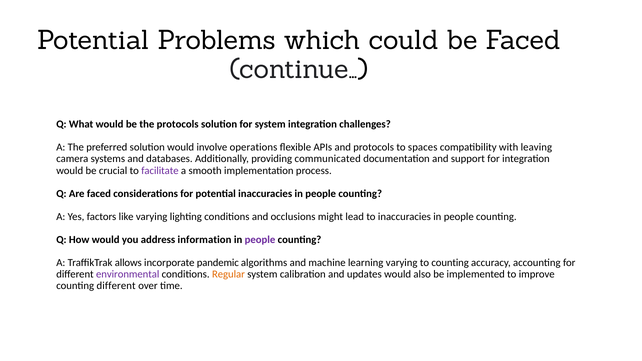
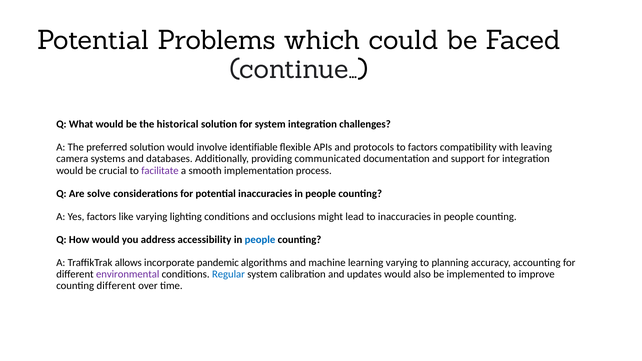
the protocols: protocols -> historical (178, 124)
operations: operations -> identifiable (254, 147)
to spaces: spaces -> factors (423, 147)
Are faced: faced -> solve (99, 194)
information: information -> accessibility (205, 240)
people colour: purple -> blue (260, 240)
to counting: counting -> planning (450, 263)
Regular colour: orange -> blue (228, 275)
